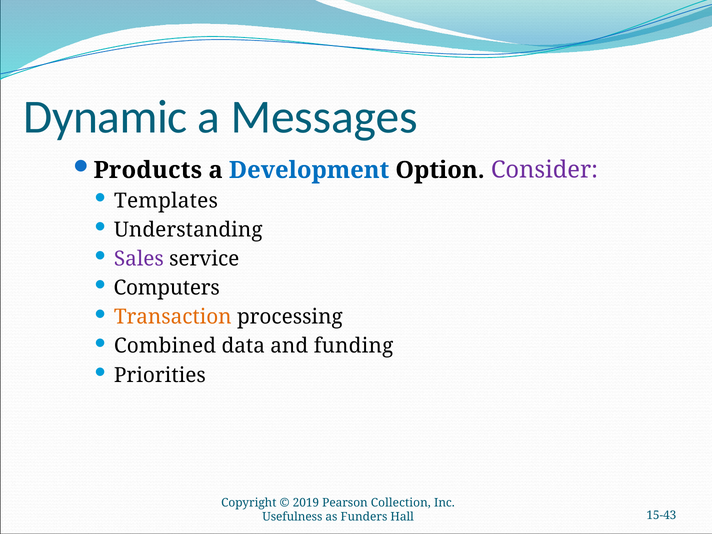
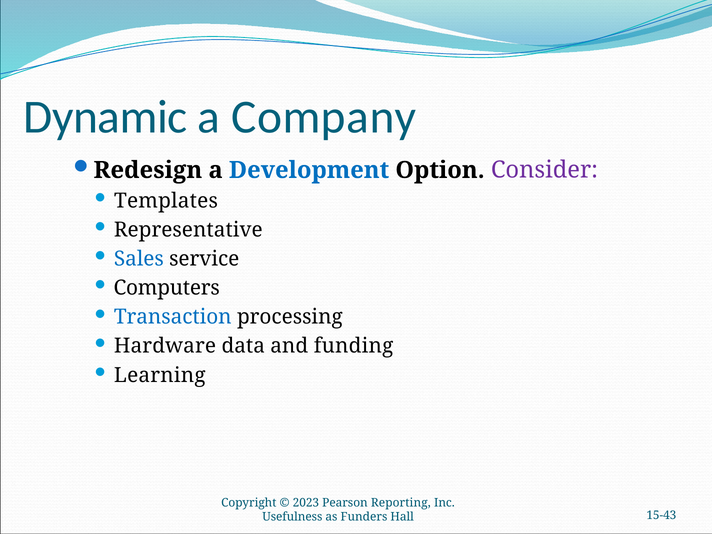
Messages: Messages -> Company (324, 117)
Products: Products -> Redesign (148, 170)
Understanding: Understanding -> Representative (188, 230)
Sales colour: purple -> blue (139, 259)
Transaction colour: orange -> blue (173, 317)
Combined: Combined -> Hardware (165, 346)
Priorities: Priorities -> Learning (160, 375)
2019: 2019 -> 2023 (306, 503)
Collection: Collection -> Reporting (401, 503)
